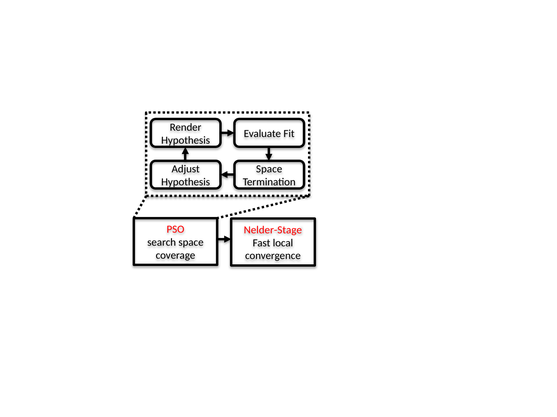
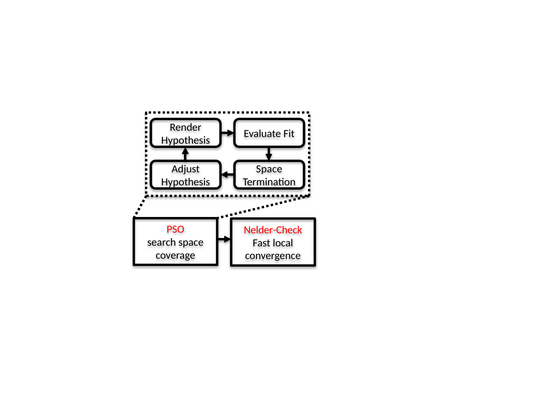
Nelder-Stage: Nelder-Stage -> Nelder-Check (273, 230)
